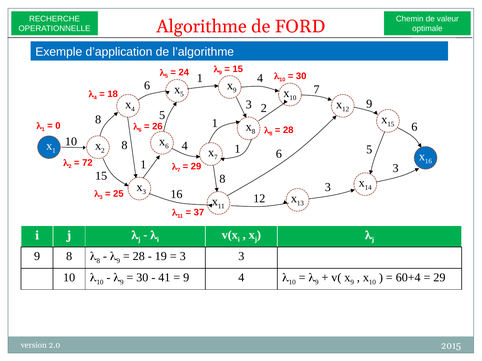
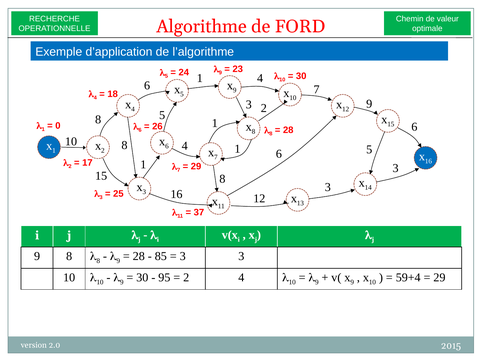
15: 15 -> 23 (238, 69)
72: 72 -> 17 (87, 163)
19: 19 -> 85 (161, 257)
41: 41 -> 95 (164, 278)
9: 9 -> 2 (186, 278)
60+4: 60+4 -> 59+4 (408, 278)
